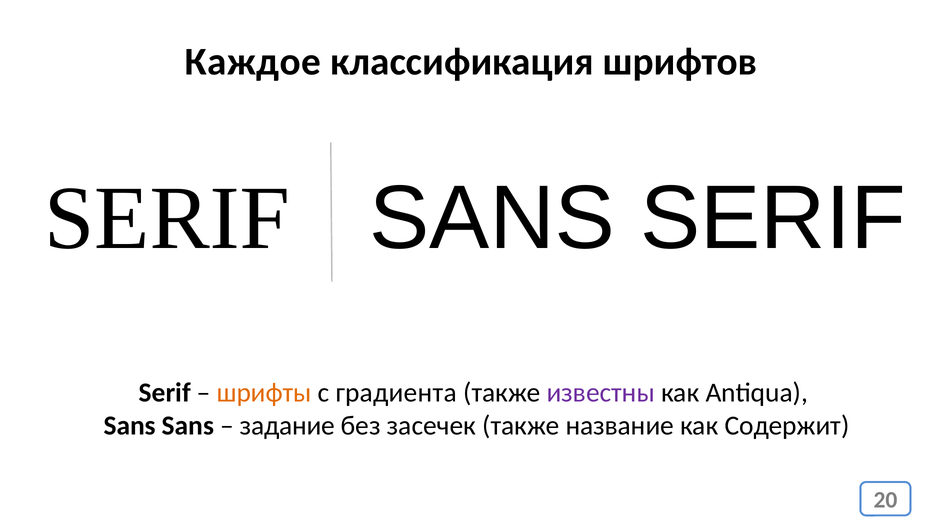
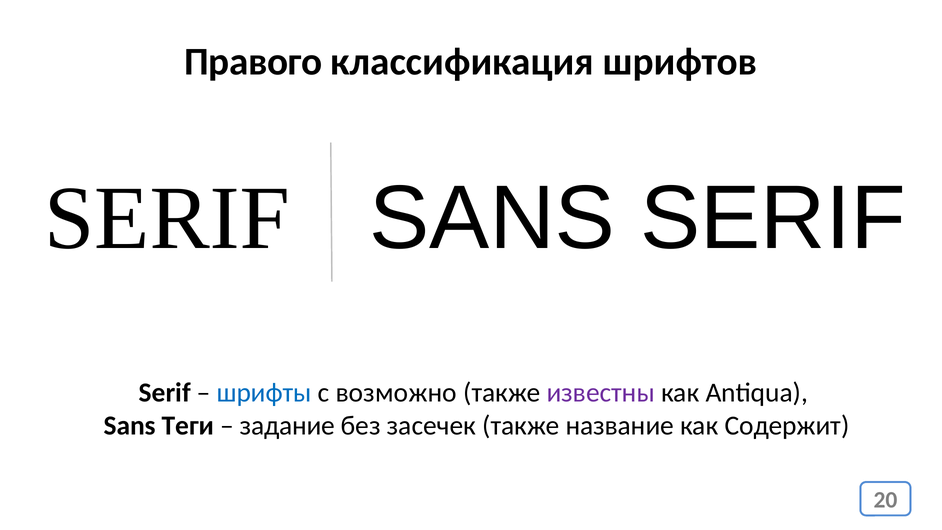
Каждое: Каждое -> Правого (253, 62)
шрифты colour: orange -> blue (264, 392)
градиента: градиента -> возможно (396, 392)
Sans Sans: Sans -> Теги (188, 425)
